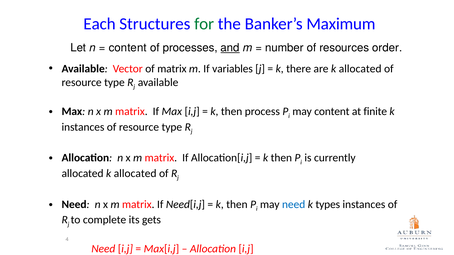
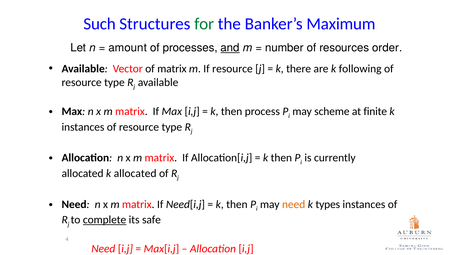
Each: Each -> Such (100, 24)
content: content -> amount (128, 48)
If variables: variables -> resource (232, 69)
are k allocated: allocated -> following (360, 69)
may content: content -> scheme (332, 112)
need colour: blue -> orange (294, 205)
complete underline: none -> present (105, 220)
gets: gets -> safe (151, 220)
